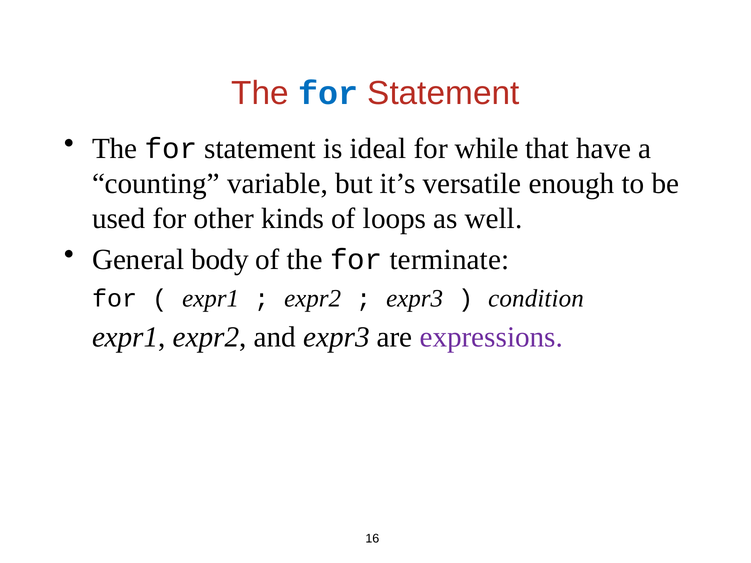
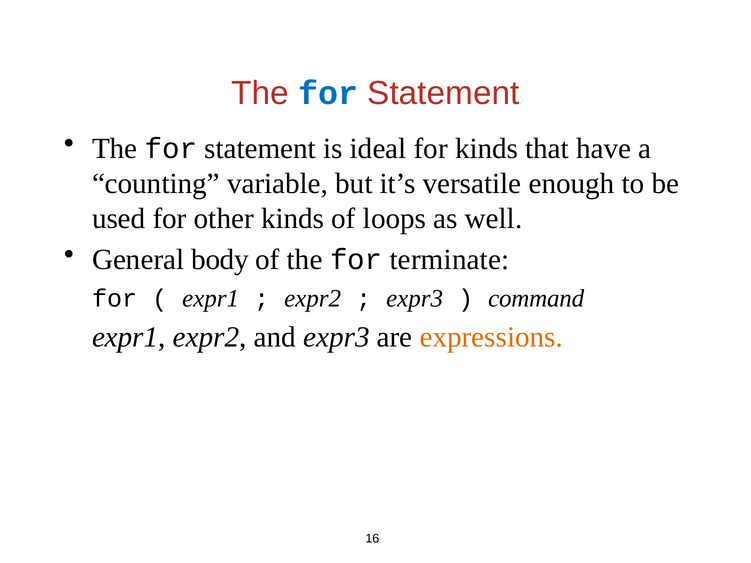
for while: while -> kinds (487, 149)
condition: condition -> command (536, 299)
expressions colour: purple -> orange (491, 337)
